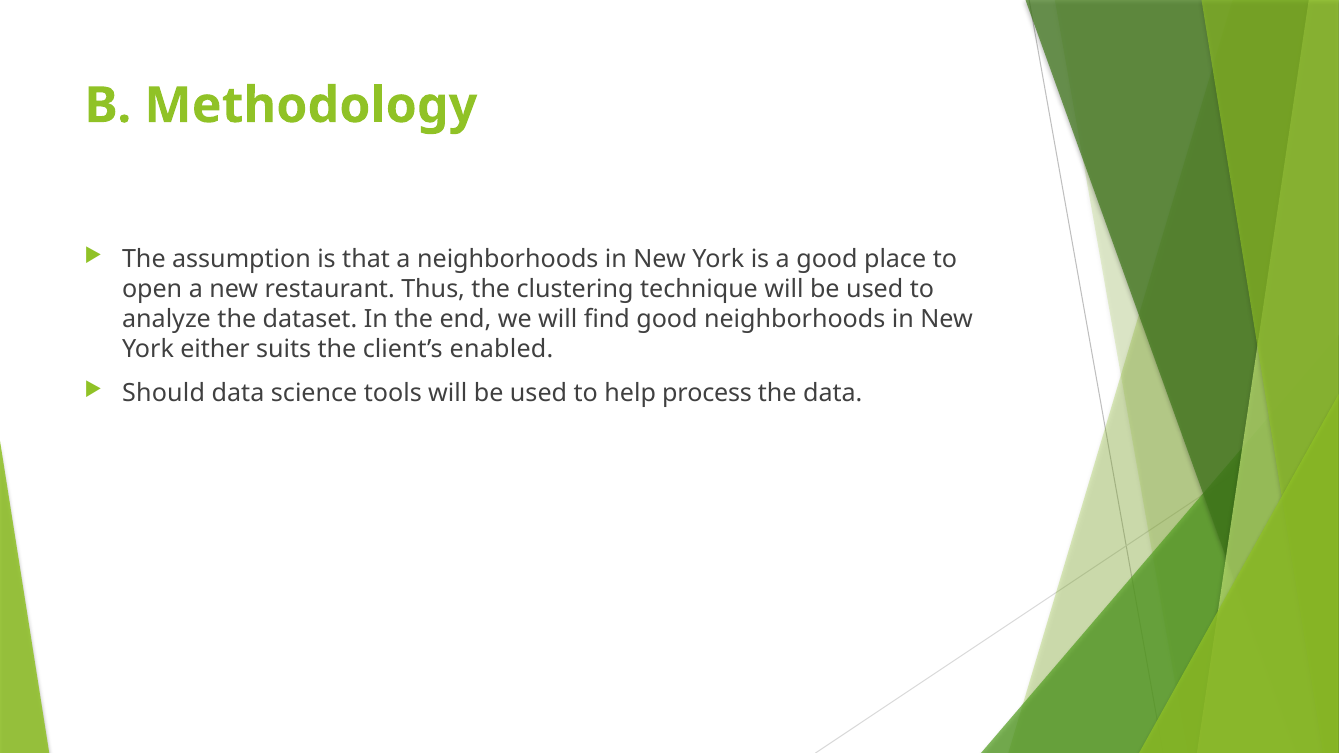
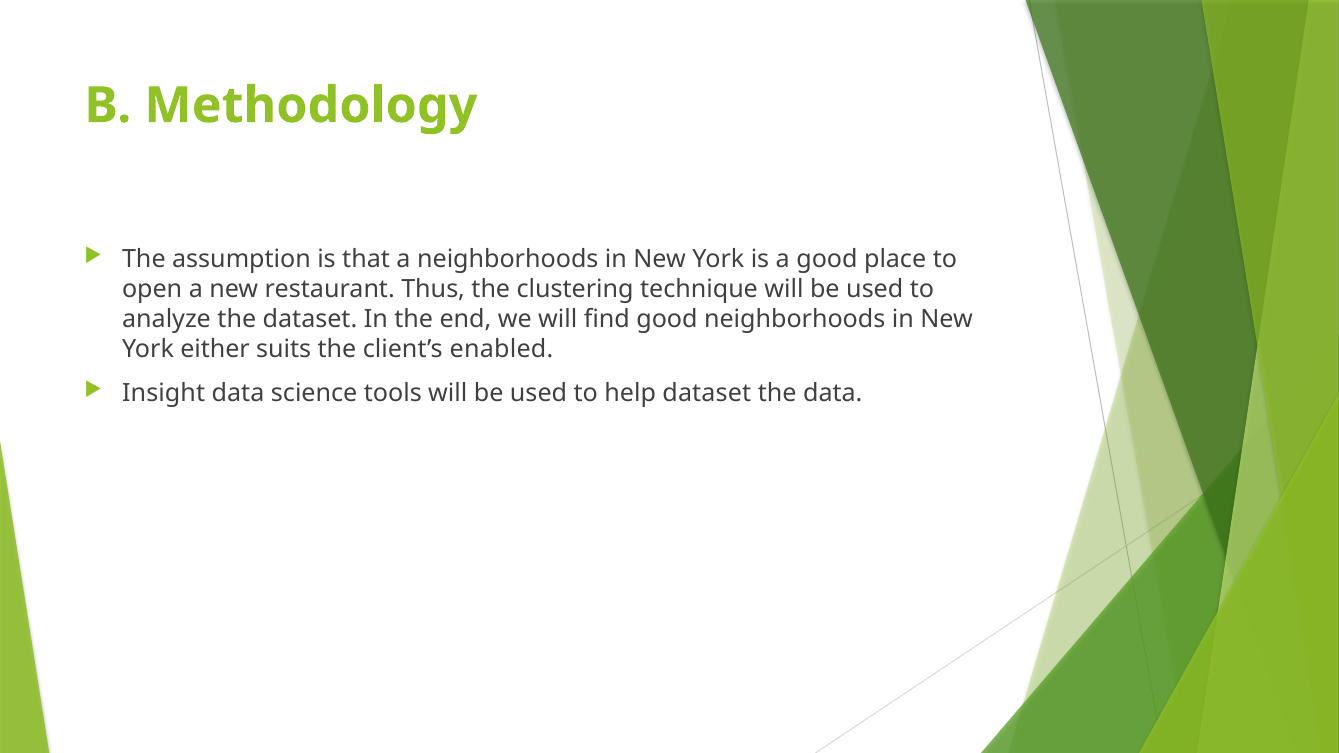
Should: Should -> Insight (164, 394)
help process: process -> dataset (707, 394)
